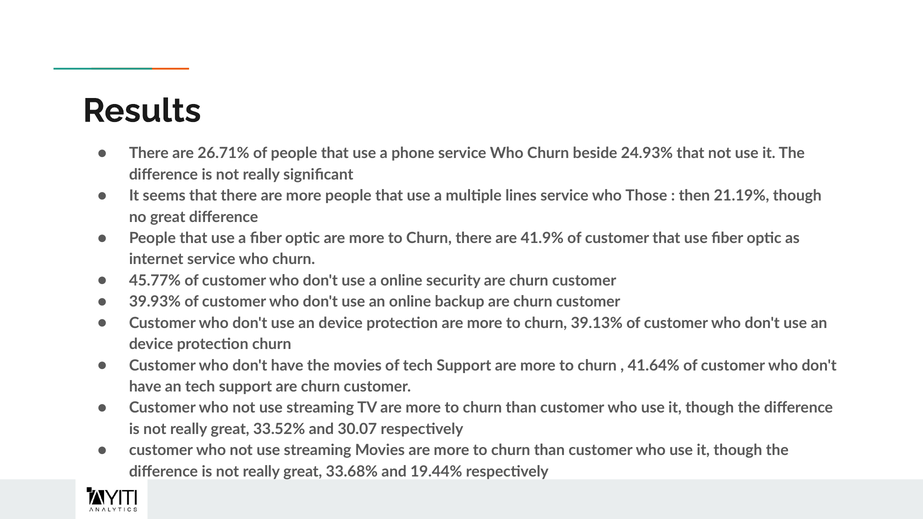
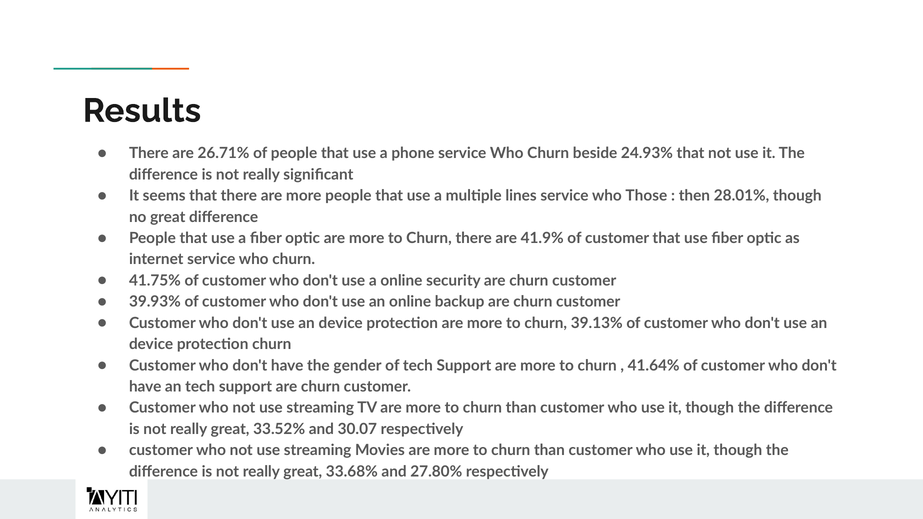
21.19%: 21.19% -> 28.01% (742, 196)
45.77%: 45.77% -> 41.75% (155, 281)
the movies: movies -> gender (358, 366)
19.44%: 19.44% -> 27.80% (436, 472)
